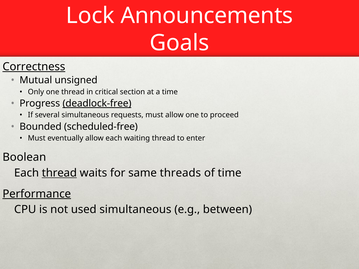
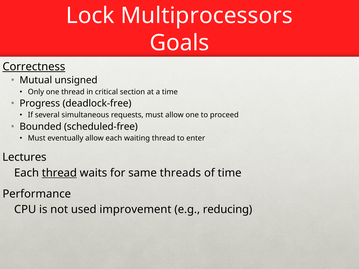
Announcements: Announcements -> Multiprocessors (207, 16)
deadlock-free underline: present -> none (97, 103)
Boolean: Boolean -> Lectures (24, 157)
Performance underline: present -> none (37, 194)
used simultaneous: simultaneous -> improvement (135, 210)
between: between -> reducing (228, 210)
